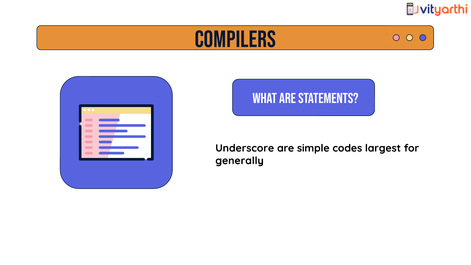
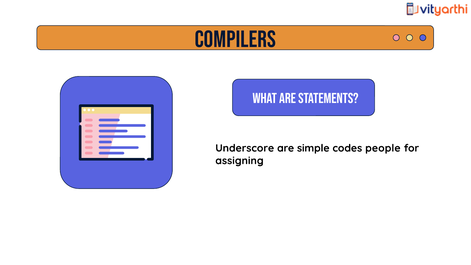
largest: largest -> people (383, 148)
generally: generally -> assigning (239, 161)
